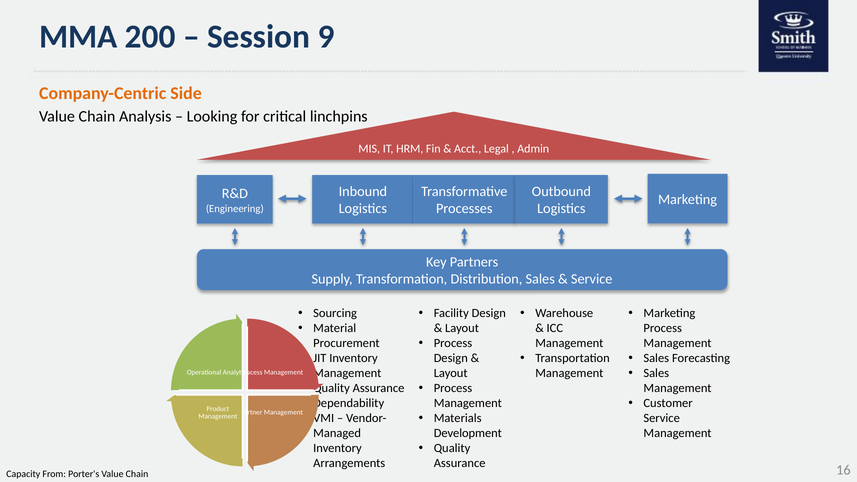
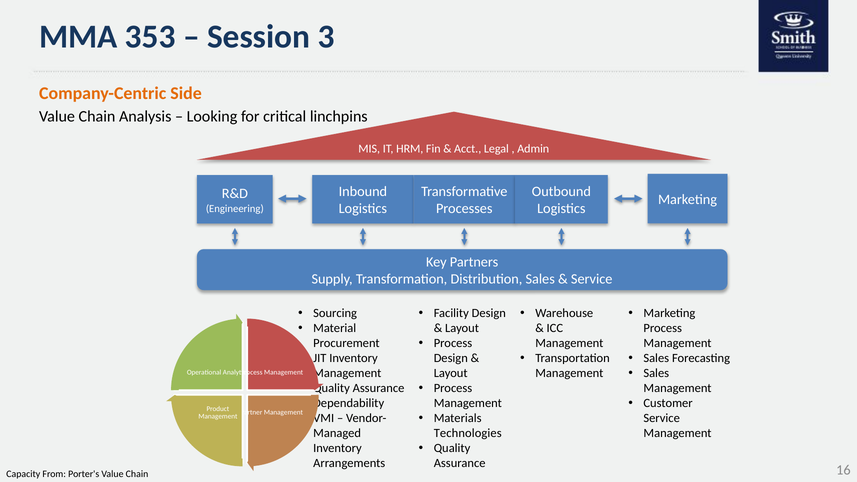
200: 200 -> 353 (150, 37)
9: 9 -> 3 (326, 37)
Development: Development -> Technologies (468, 433)
